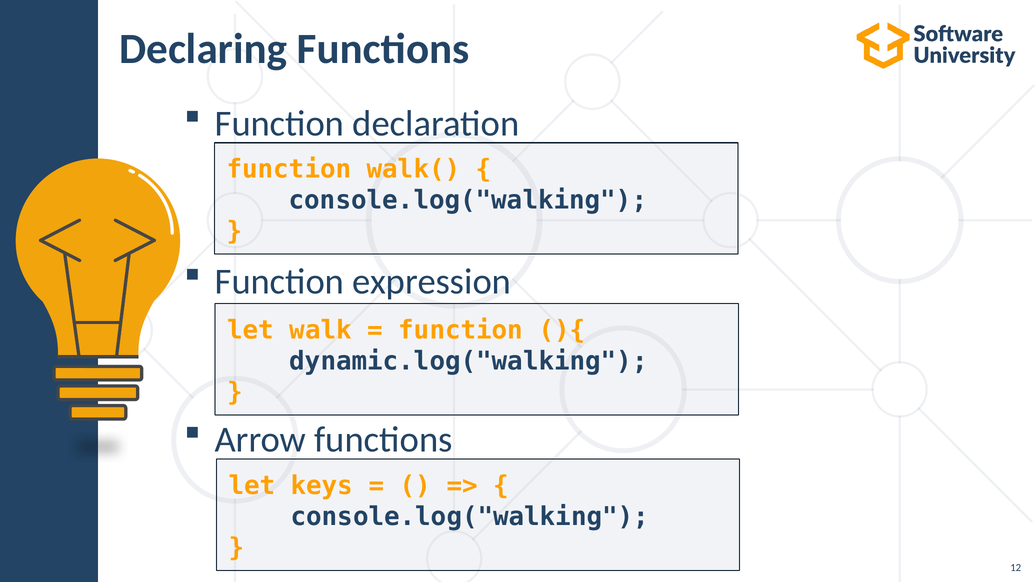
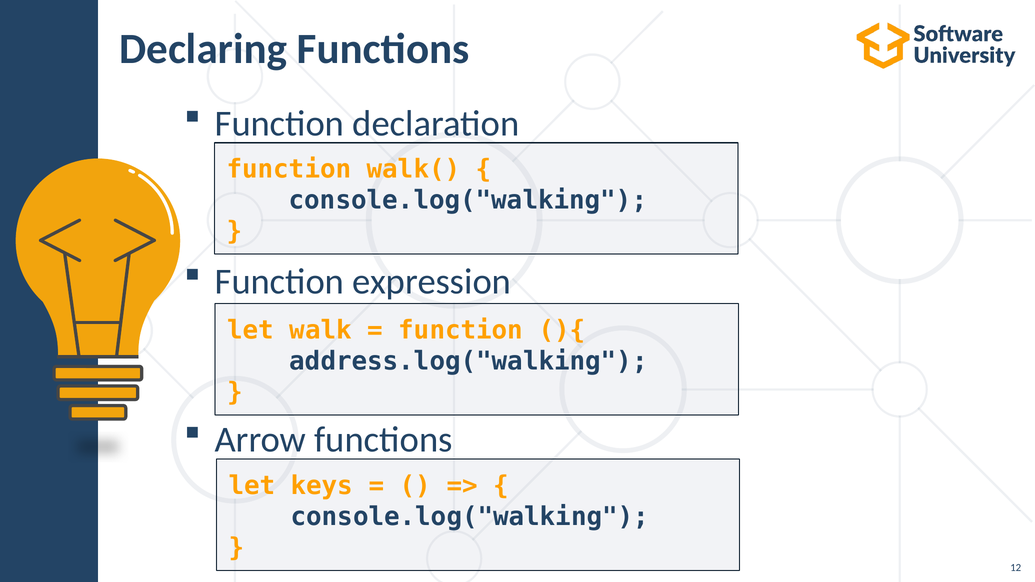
dynamic.log("walking: dynamic.log("walking -> address.log("walking (469, 361)
